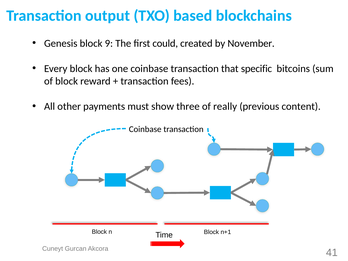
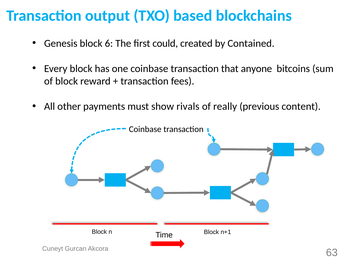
9: 9 -> 6 (109, 43)
November: November -> Contained (251, 43)
specific: specific -> anyone (256, 69)
three: three -> rivals (188, 106)
41: 41 -> 63 (332, 253)
